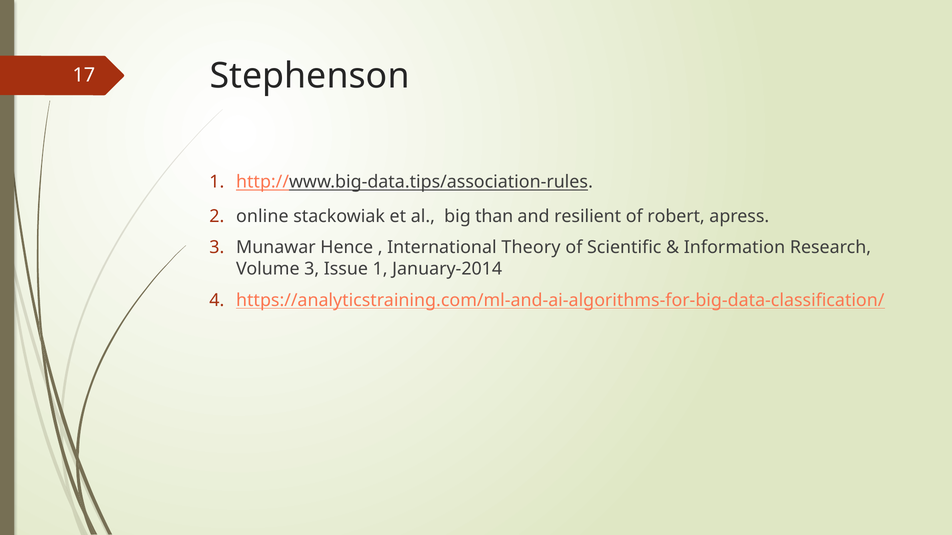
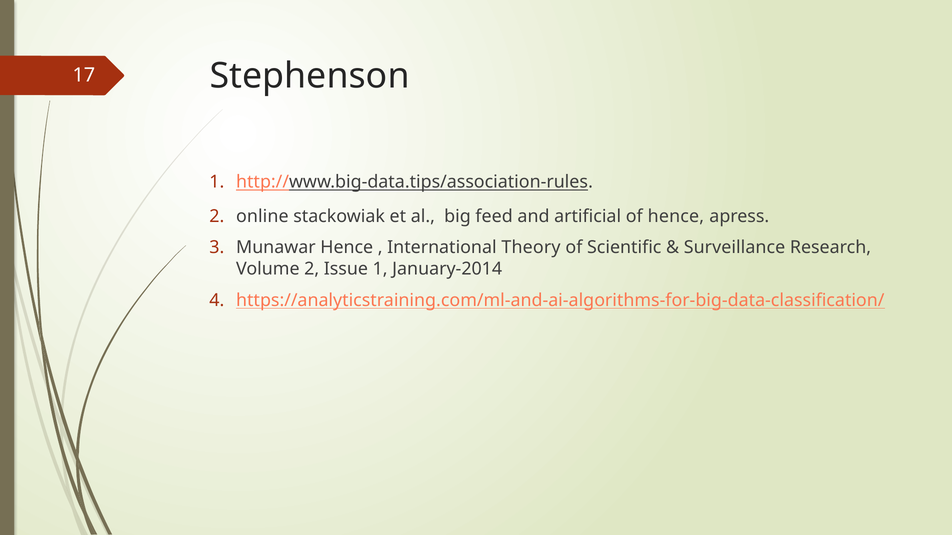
than: than -> feed (494, 216)
resilient: resilient -> artificial (588, 216)
of robert: robert -> hence (676, 216)
Information: Information -> Surveillance (735, 248)
Volume 3: 3 -> 2 (312, 269)
